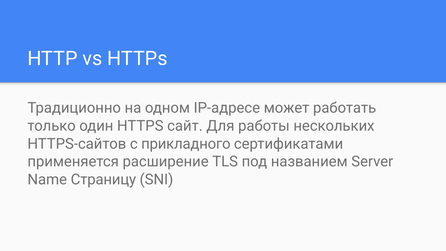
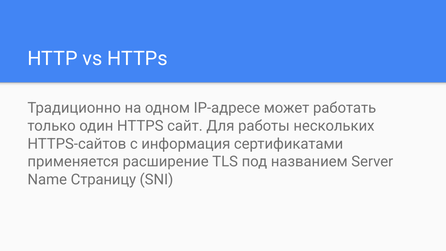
прикладного: прикладного -> информация (186, 144)
